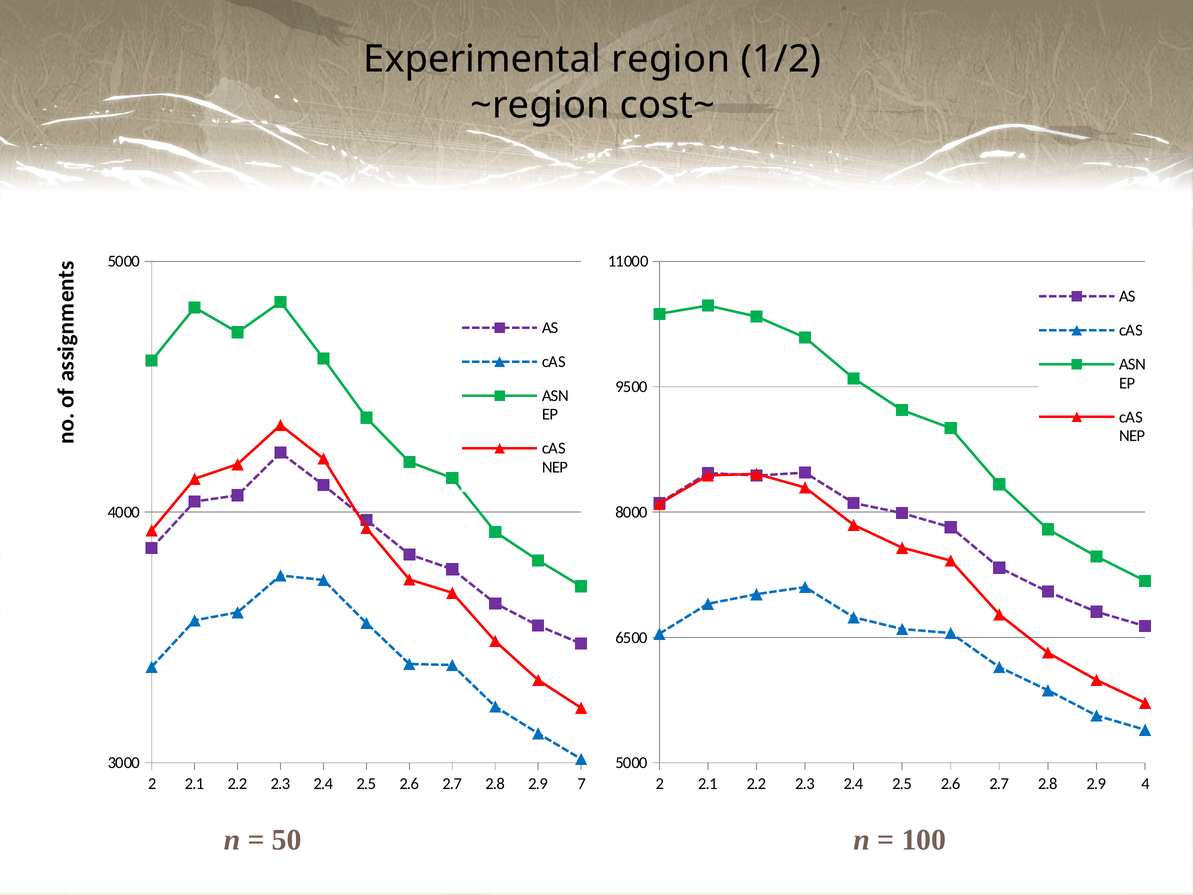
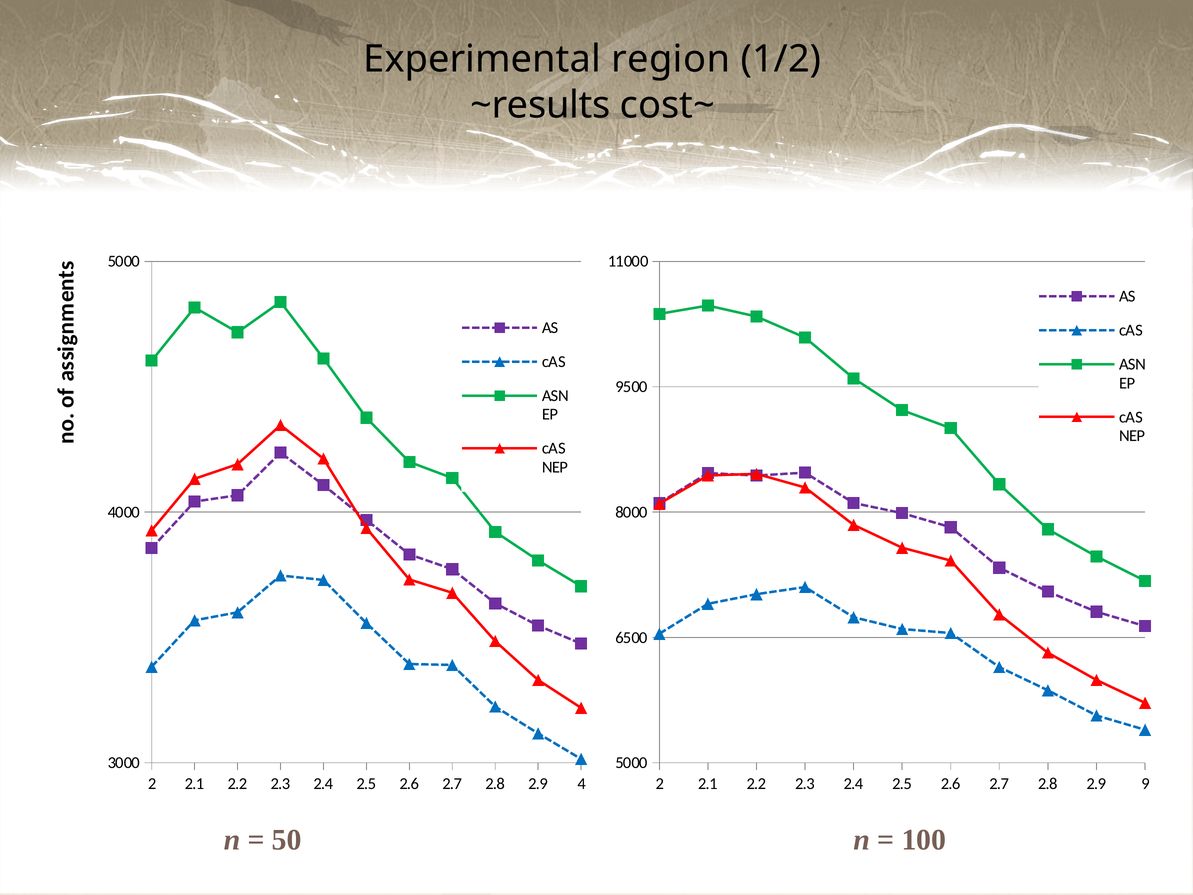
~region: ~region -> ~results (540, 105)
7: 7 -> 4 (582, 784)
4: 4 -> 9 (1145, 784)
